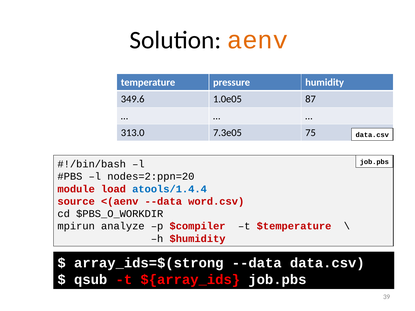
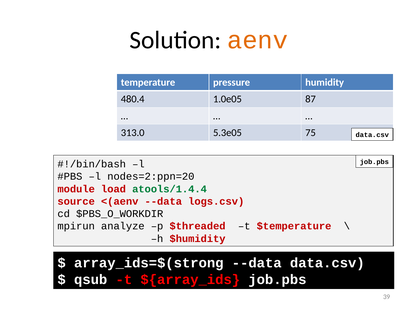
349.6: 349.6 -> 480.4 (133, 99)
7.3e05: 7.3e05 -> 5.3e05 (227, 133)
atools/1.4.4 colour: blue -> green (170, 189)
word.csv: word.csv -> logs.csv (216, 202)
$compiler: $compiler -> $threaded (198, 226)
